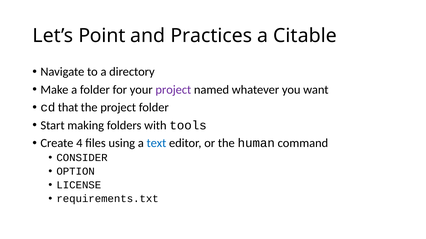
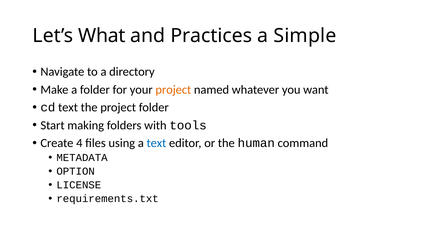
Point: Point -> What (102, 36)
Citable: Citable -> Simple (305, 36)
project colour: purple -> orange (173, 90)
cd that: that -> text (68, 108)
CONSIDER: CONSIDER -> METADATA (82, 158)
